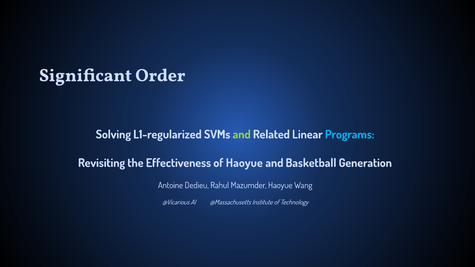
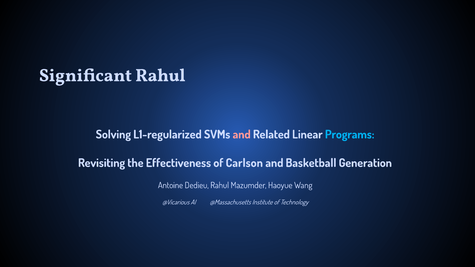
Significant Order: Order -> Rahul (160, 75)
and colour: light green -> pink (242, 135)
of Haoyue: Haoyue -> Carlson (244, 163)
